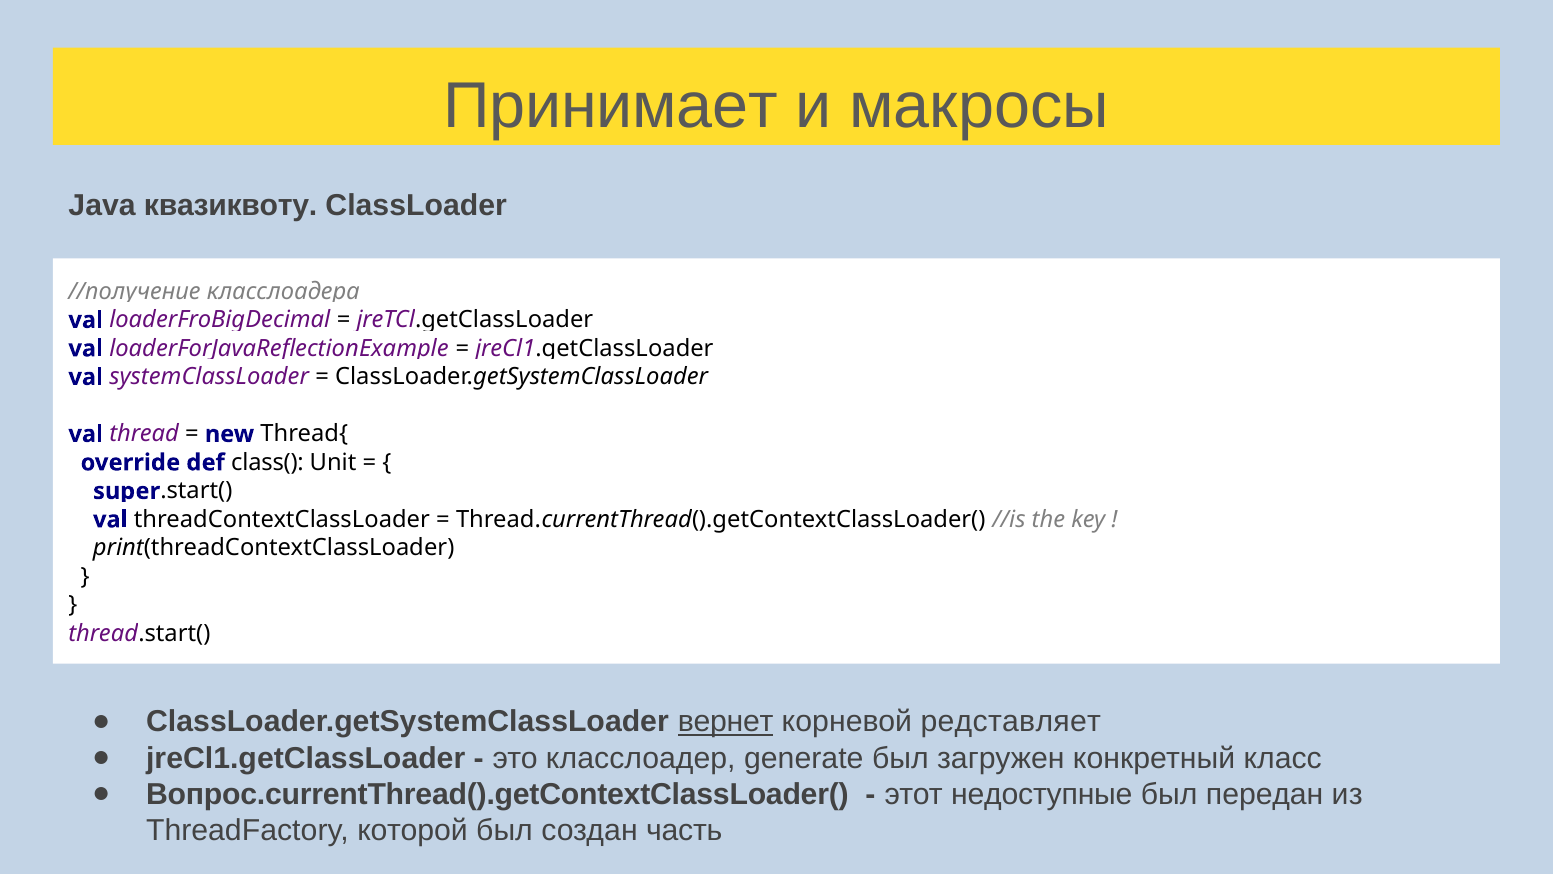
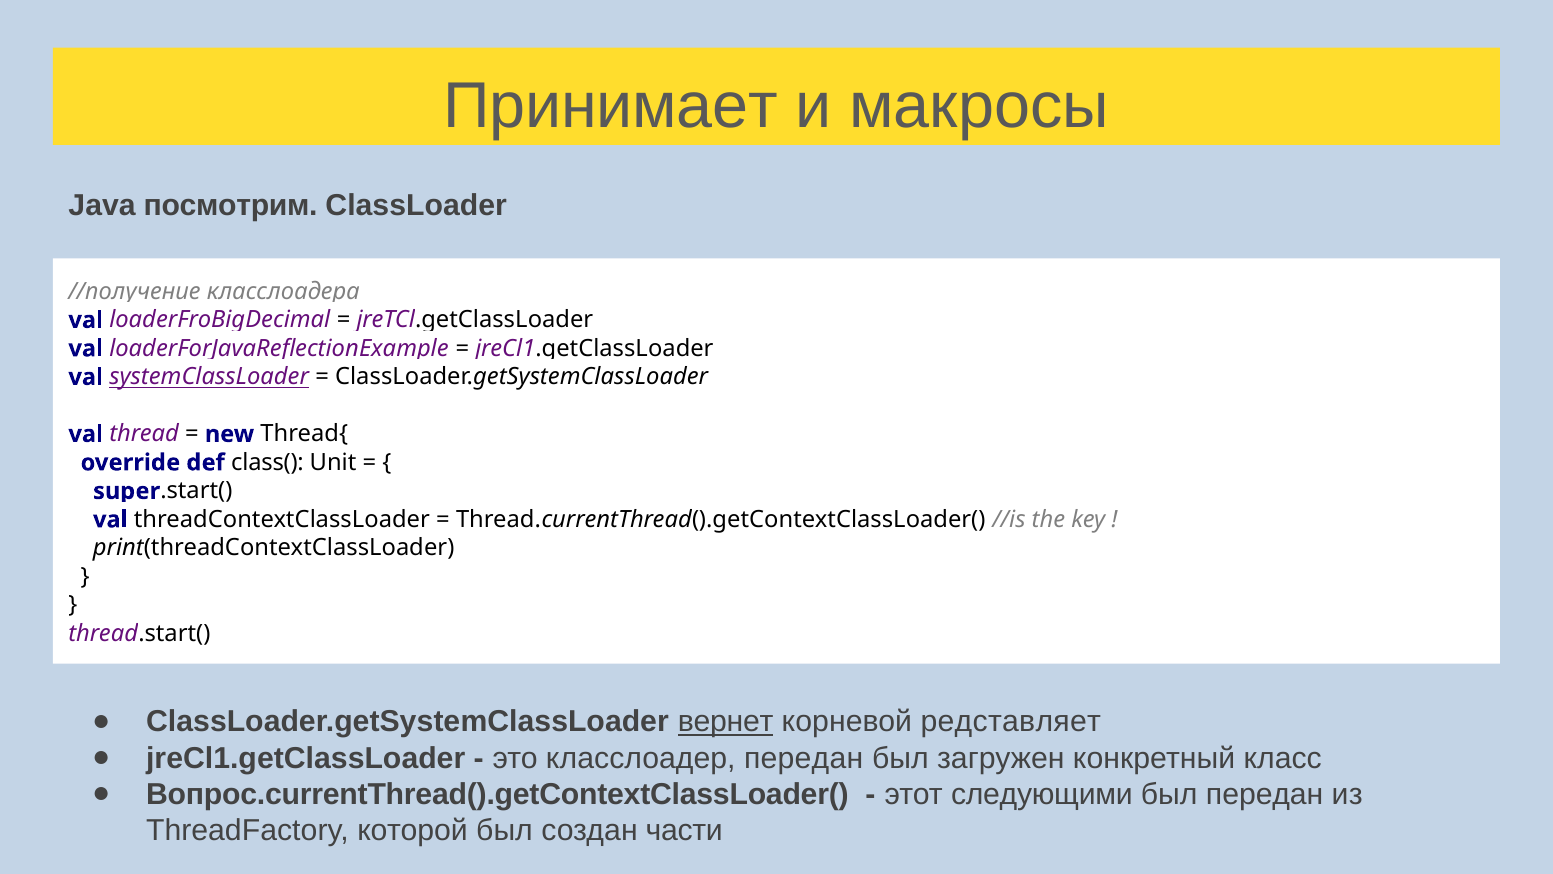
квазиквоту: квазиквоту -> посмотрим (231, 206)
systemClassLoader underline: none -> present (209, 377)
класслоадер generate: generate -> передан (804, 758)
недоступные: недоступные -> следующими (1042, 794)
часть: часть -> части (684, 830)
